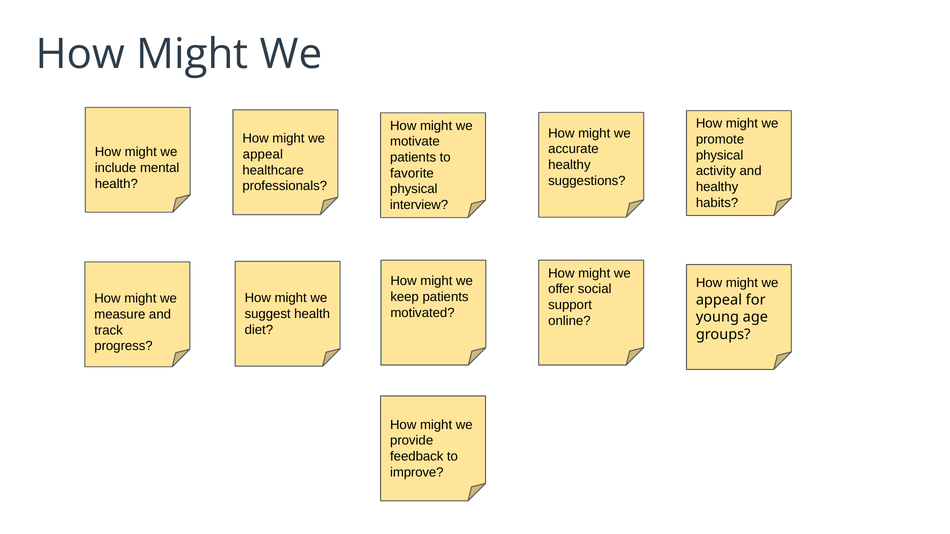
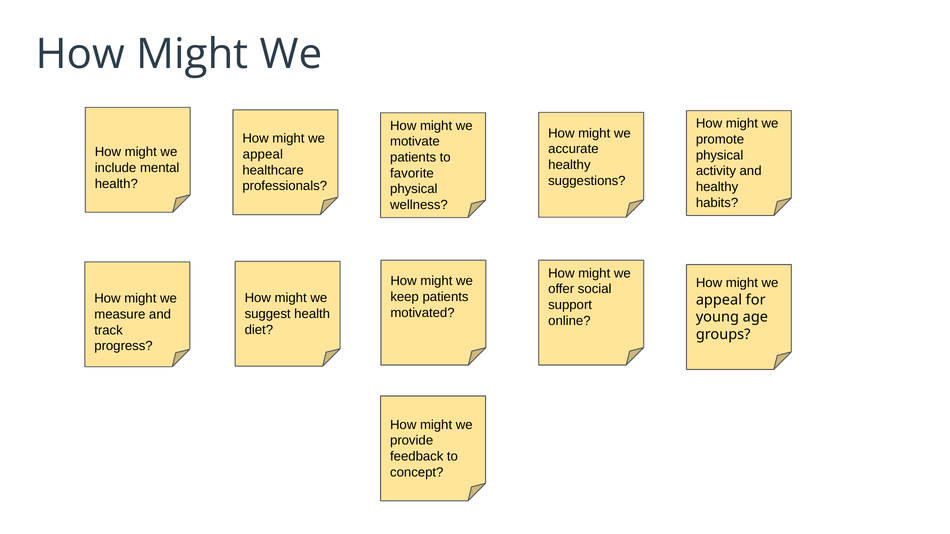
interview: interview -> wellness (419, 205)
improve: improve -> concept (417, 473)
